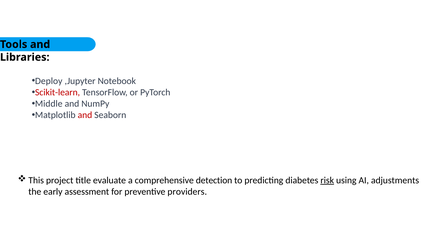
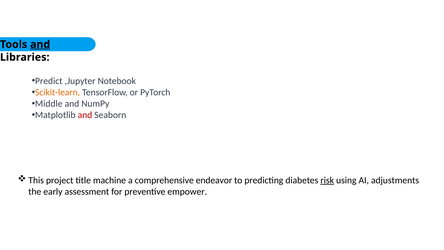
and underline: none -> present (40, 44)
Deploy: Deploy -> Predict (49, 81)
Scikit-learn colour: red -> orange (58, 92)
evaluate: evaluate -> machine (109, 180)
detection: detection -> endeavor (214, 180)
providers: providers -> empower (187, 191)
